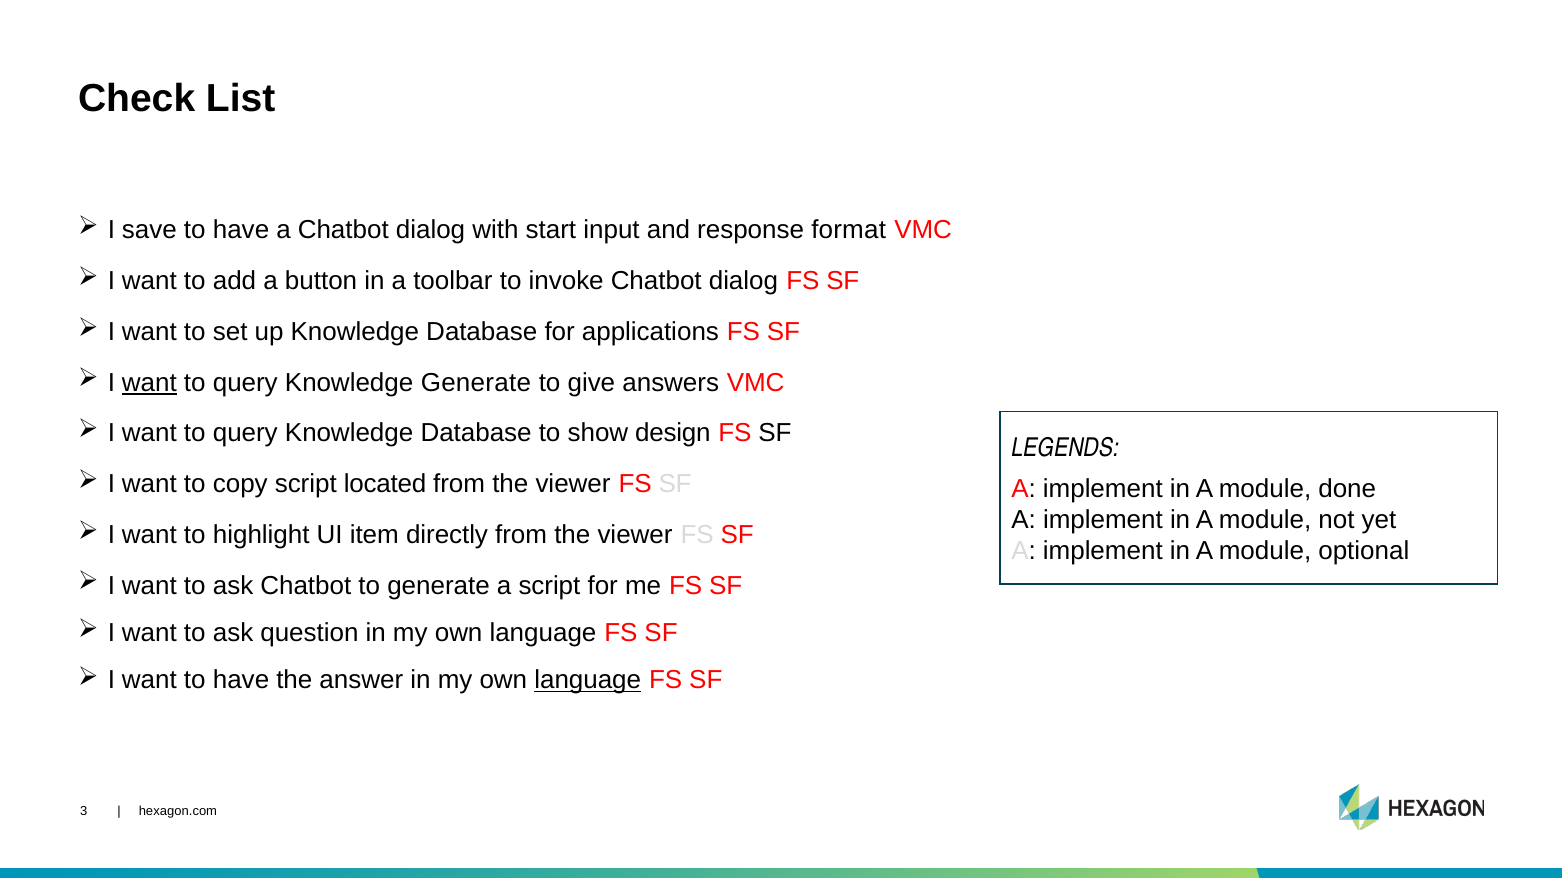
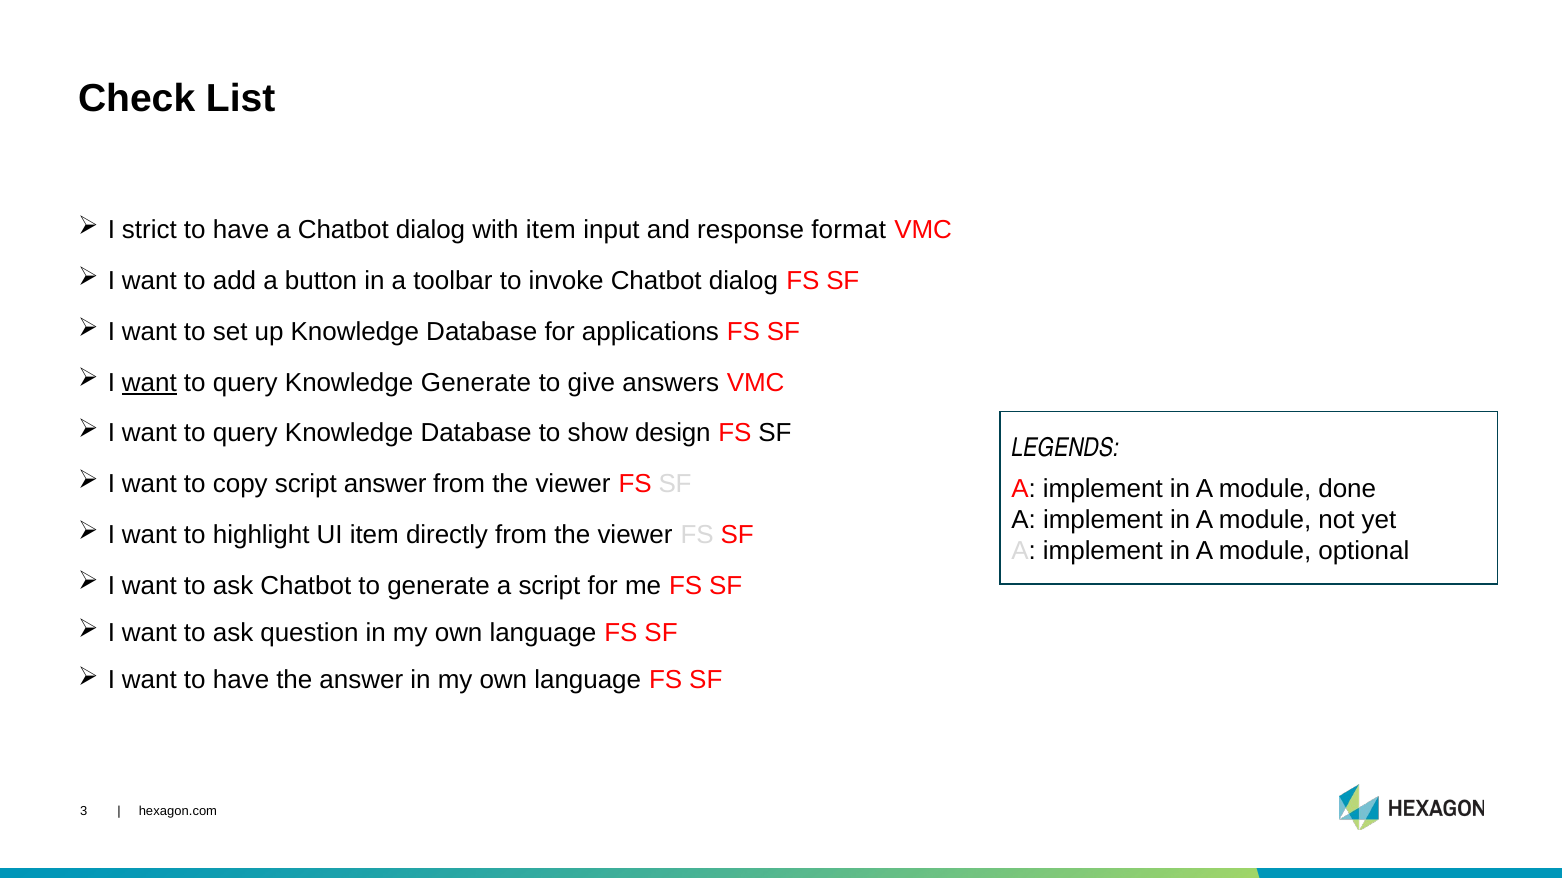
save: save -> strict (149, 231)
with start: start -> item (551, 231)
script located: located -> answer (385, 484)
language underline: present -> none (588, 681)
